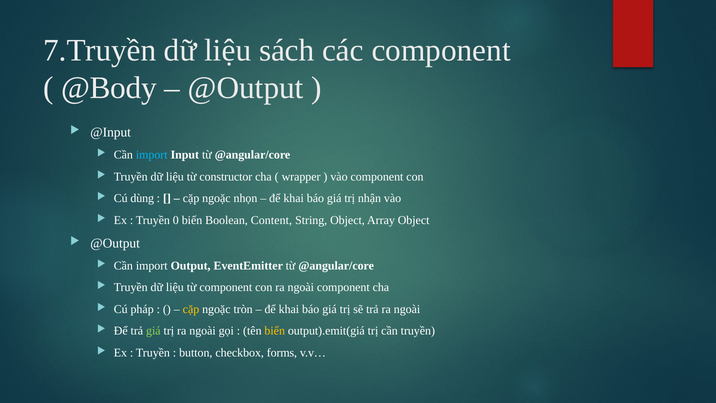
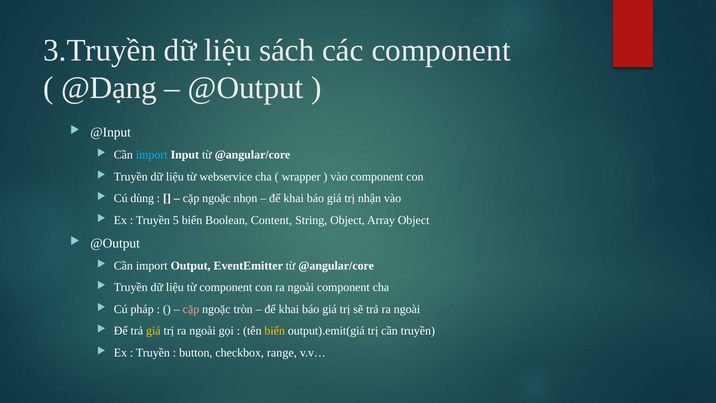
7.Truyền: 7.Truyền -> 3.Truyền (100, 50)
@Body: @Body -> @Dạng (109, 88)
constructor: constructor -> webservice (226, 177)
0: 0 -> 5 (176, 220)
cặp colour: yellow -> pink (191, 309)
giá colour: light green -> yellow (153, 331)
forms: forms -> range (282, 353)
